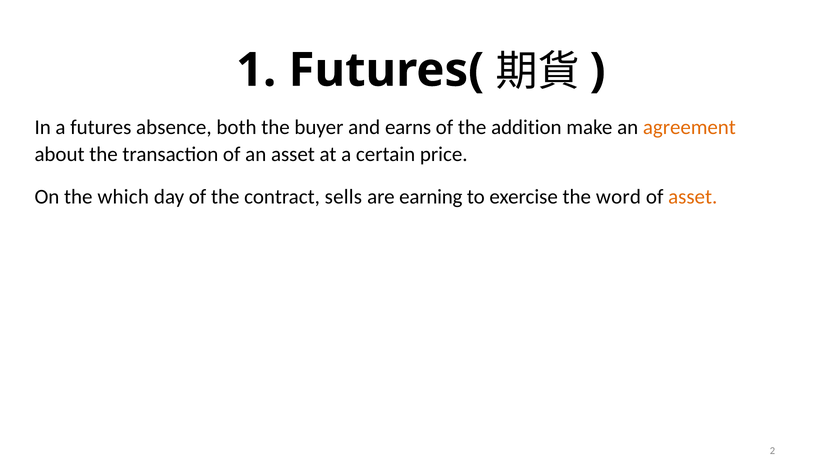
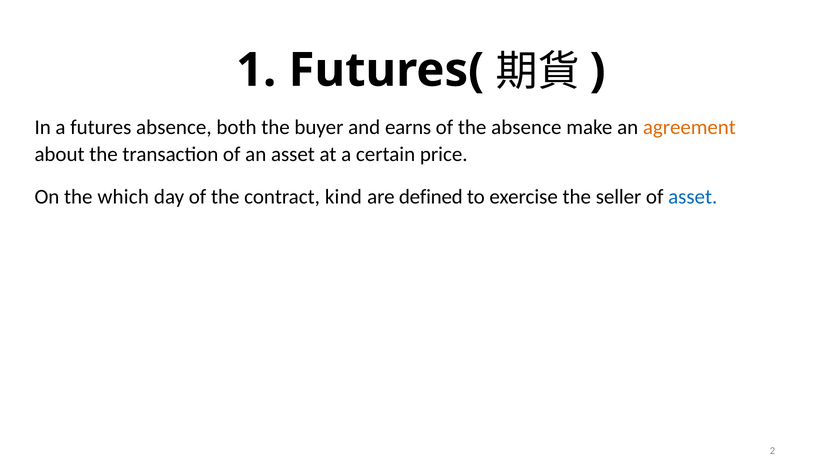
the addition: addition -> absence (526, 127)
sells: sells -> kind (343, 197)
earning: earning -> defined (431, 197)
word: word -> seller (619, 197)
asset colour: orange -> blue (693, 197)
